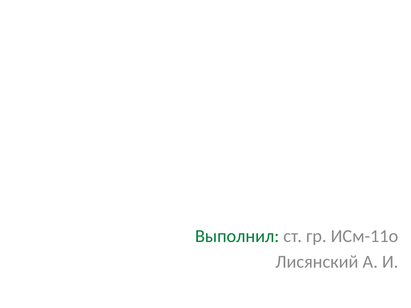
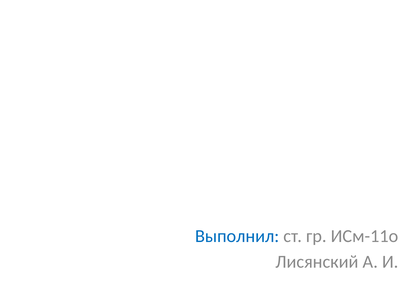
Выполнил colour: green -> blue (237, 236)
